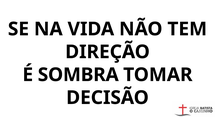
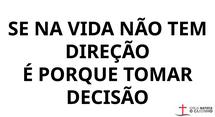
SOMBRA: SOMBRA -> PORQUE (78, 75)
